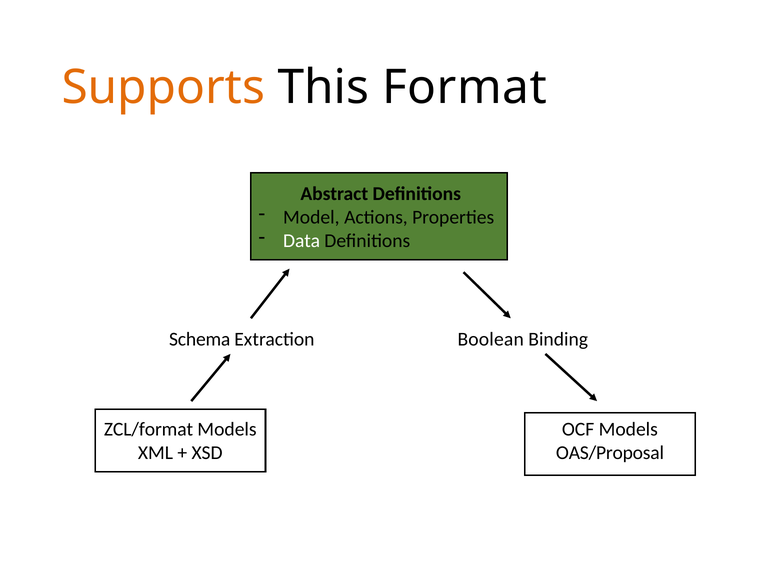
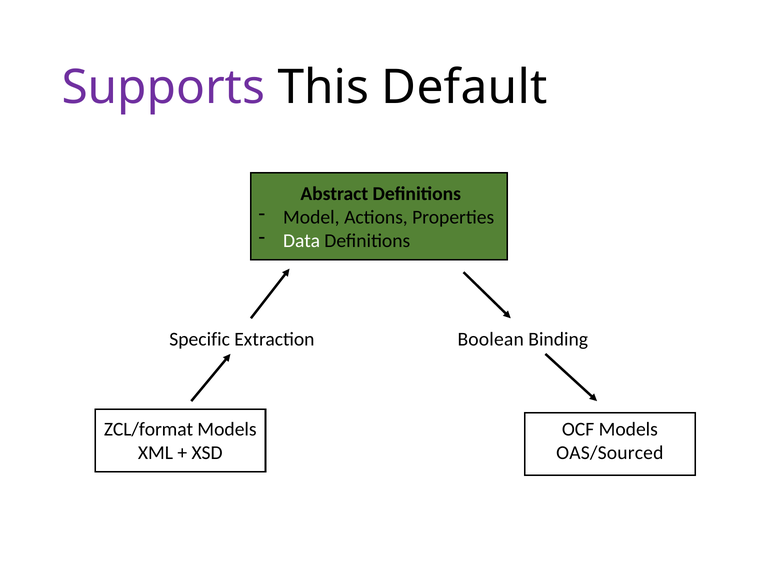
Supports colour: orange -> purple (163, 88)
Format: Format -> Default (465, 88)
Schema: Schema -> Specific (200, 339)
OAS/Proposal: OAS/Proposal -> OAS/Sourced (610, 453)
